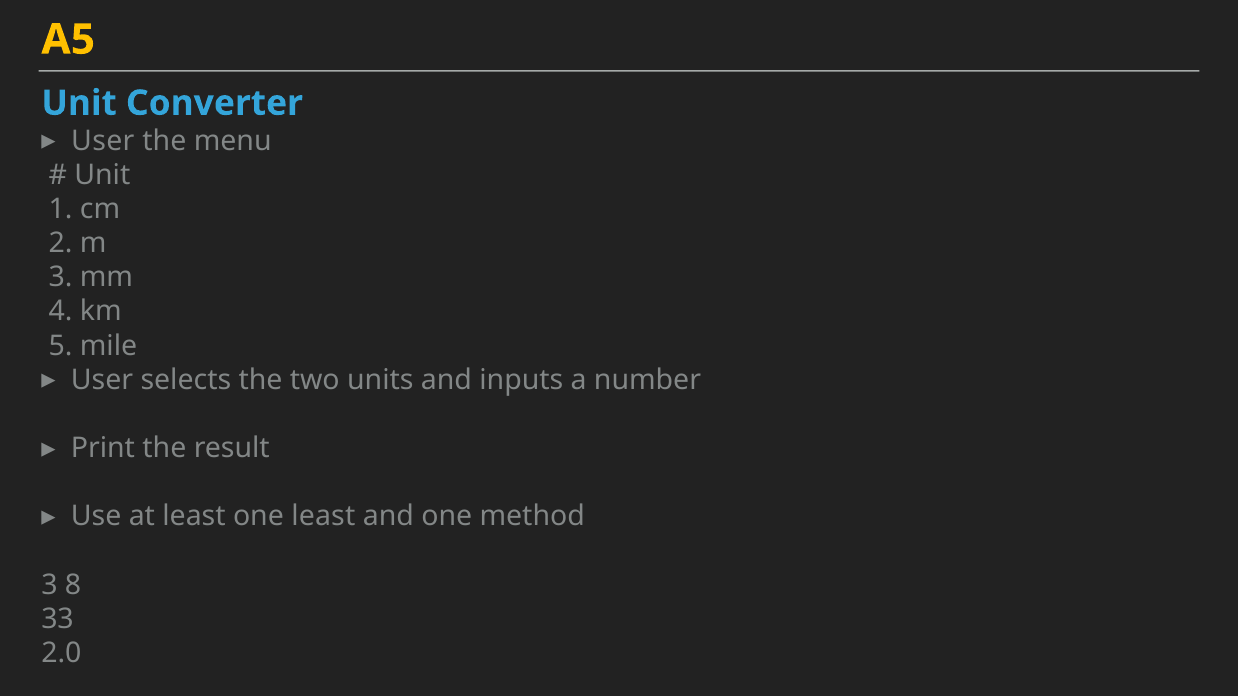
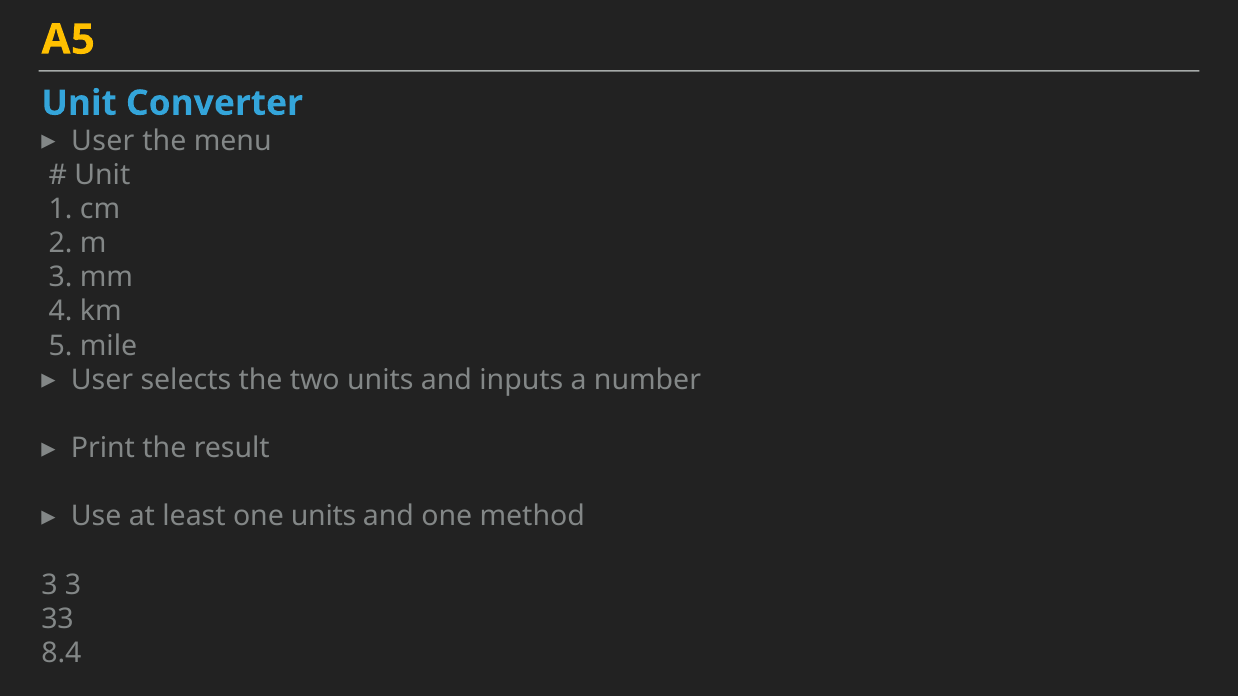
one least: least -> units (324, 517)
3 8: 8 -> 3 (73, 585)
2.0: 2.0 -> 8.4 (61, 653)
